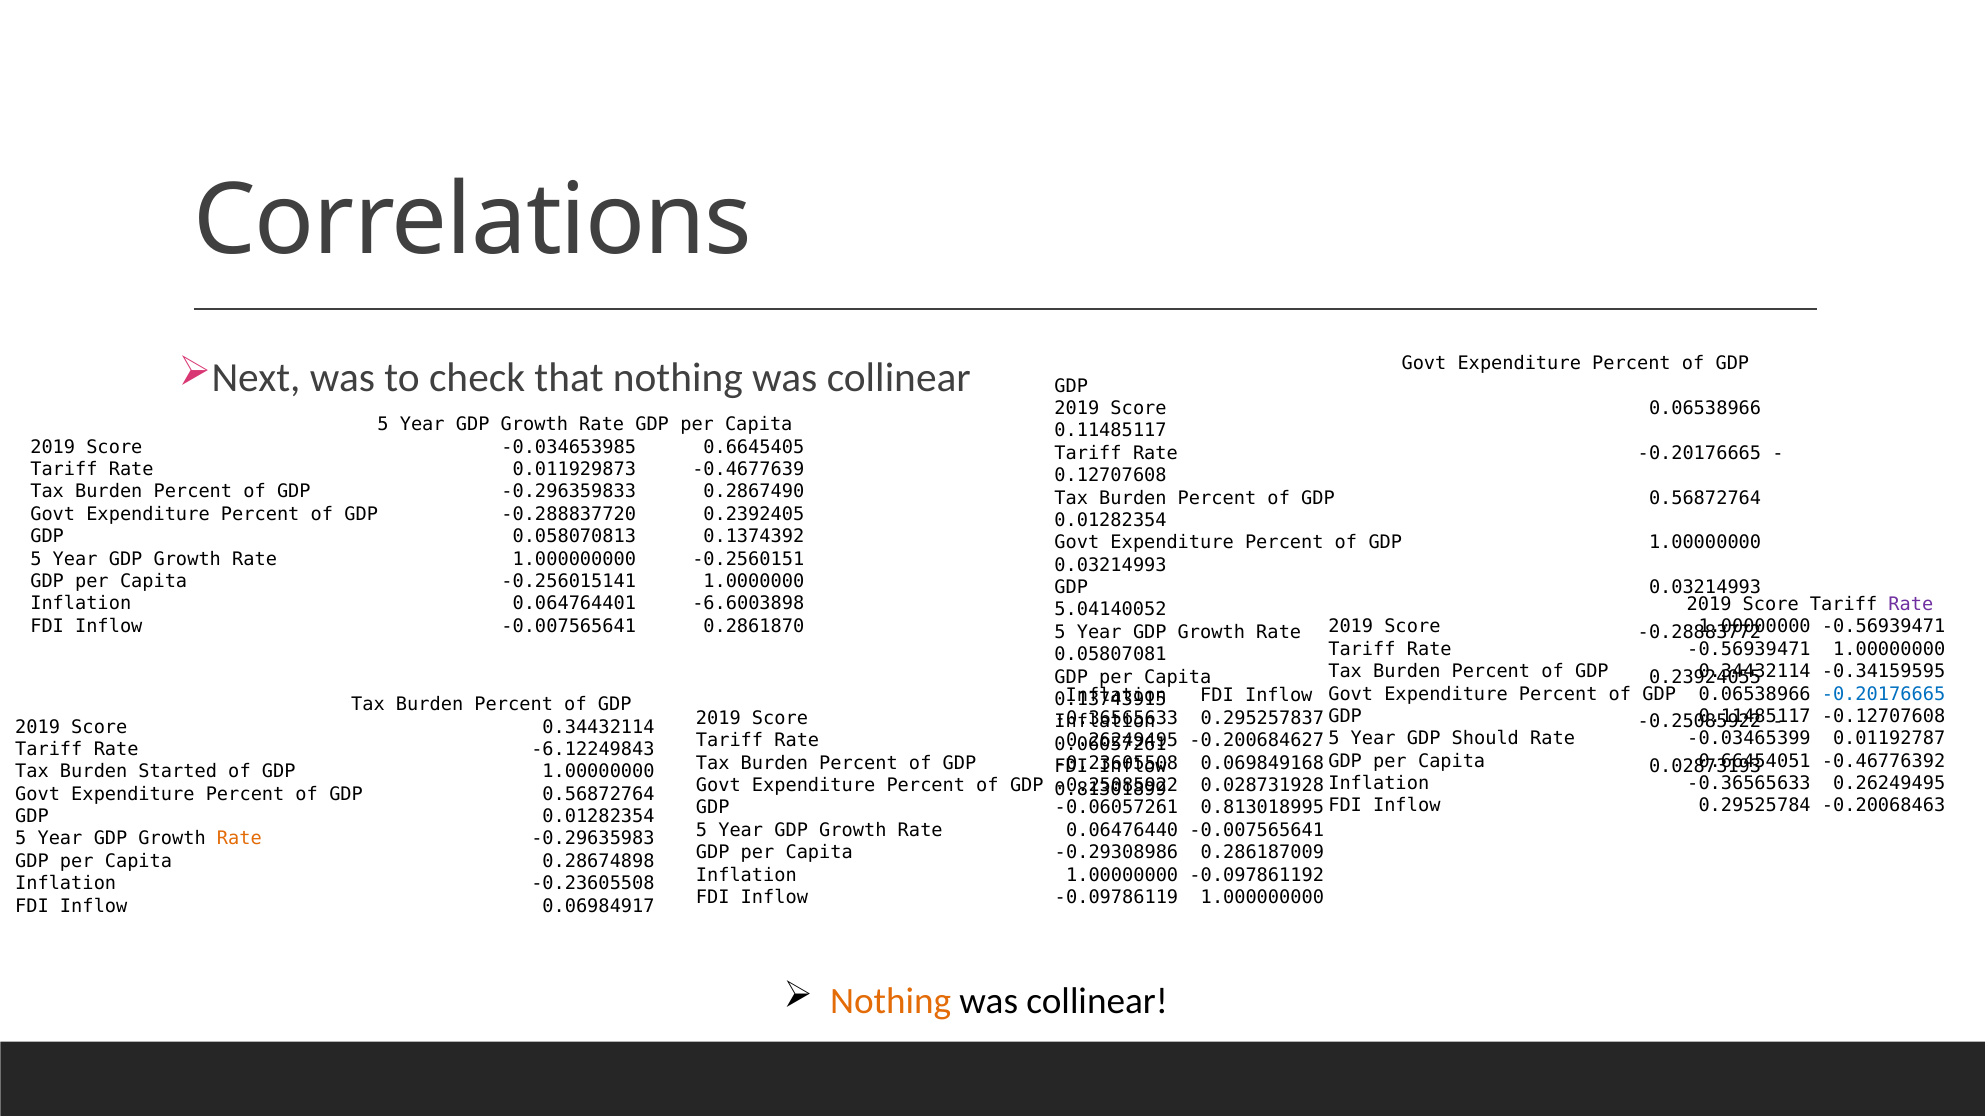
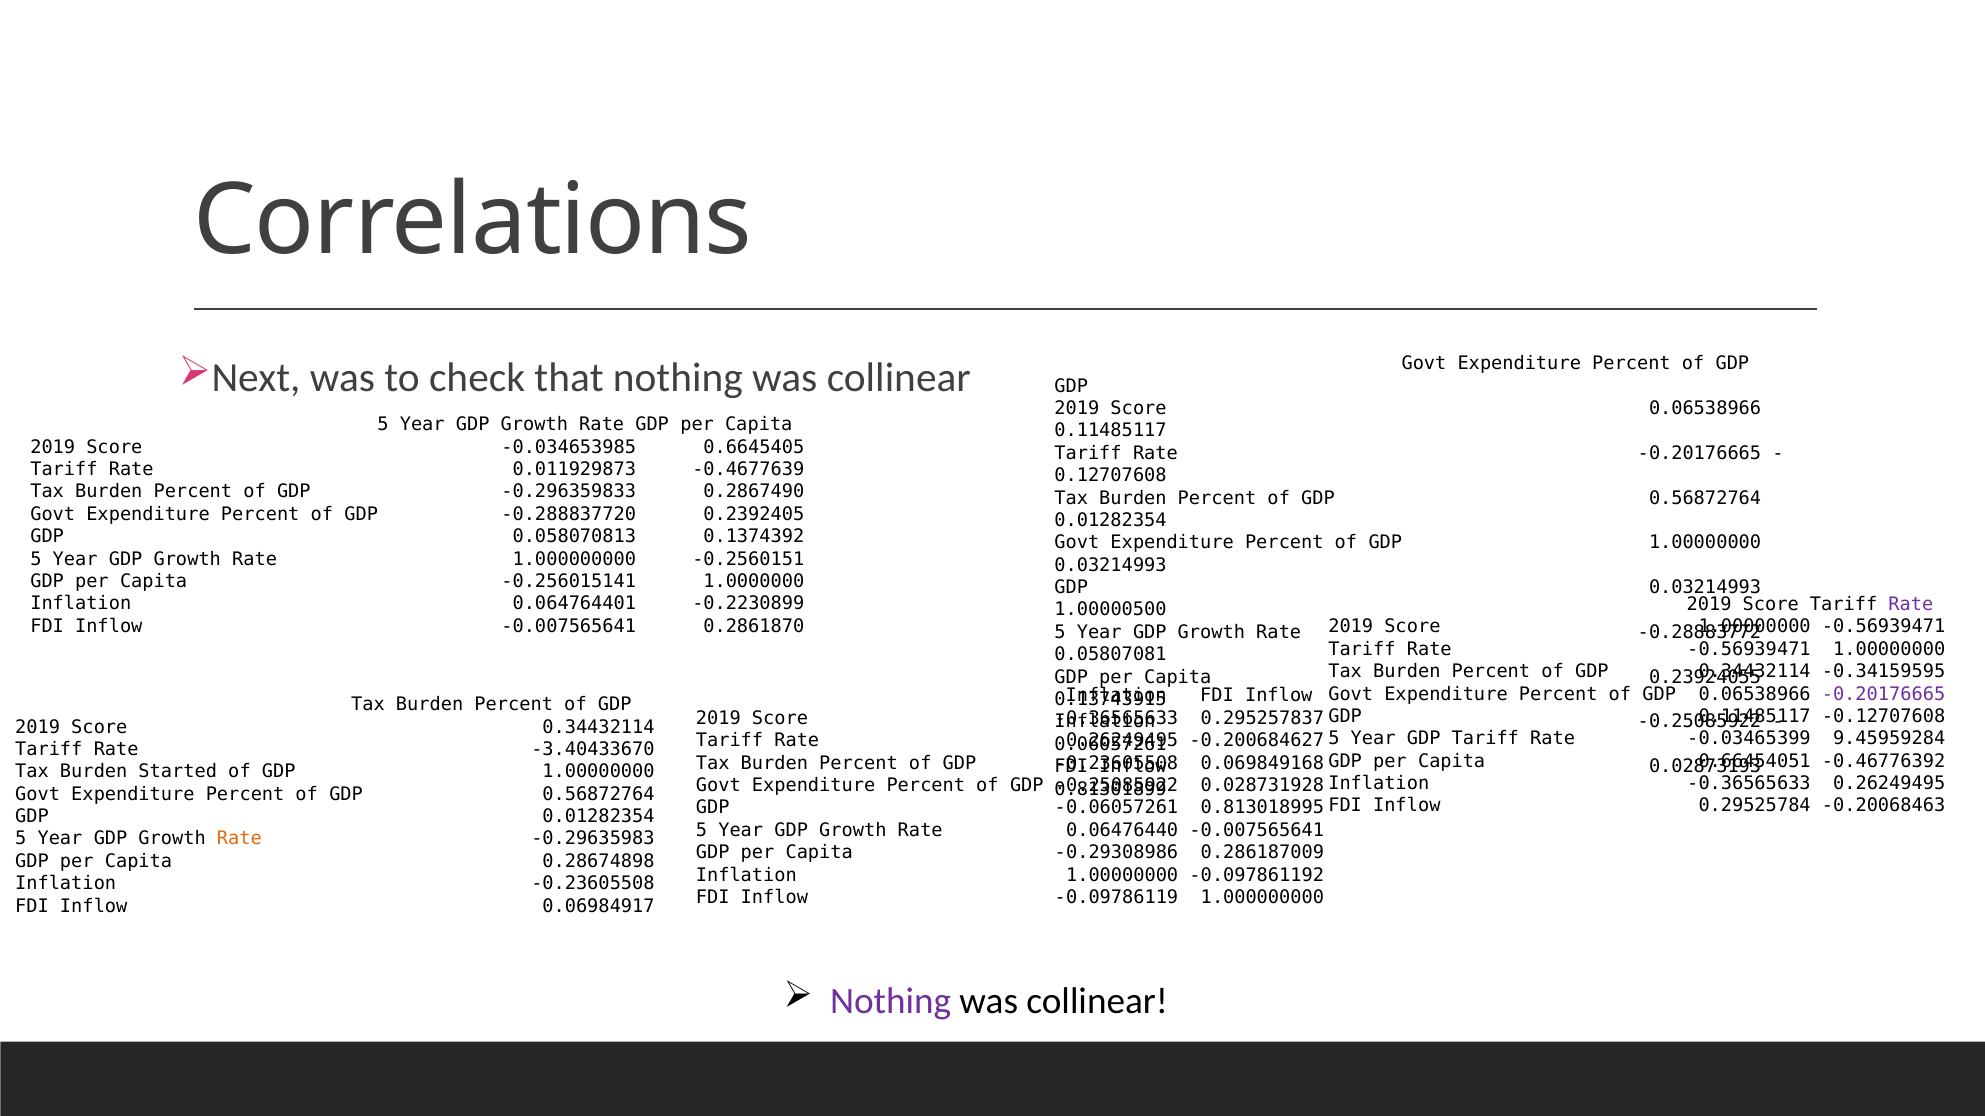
-6.6003898: -6.6003898 -> -0.2230899 (748, 604)
5.04140052: 5.04140052 -> 1.00000500 (1111, 610)
-0.20176665 colour: blue -> purple (1884, 694)
GDP Should: Should -> Tariff (1485, 739)
0.01192787: 0.01192787 -> 9.45959284 (1889, 739)
-6.12249843: -6.12249843 -> -3.40433670 (593, 750)
Nothing colour: orange -> purple (891, 1002)
